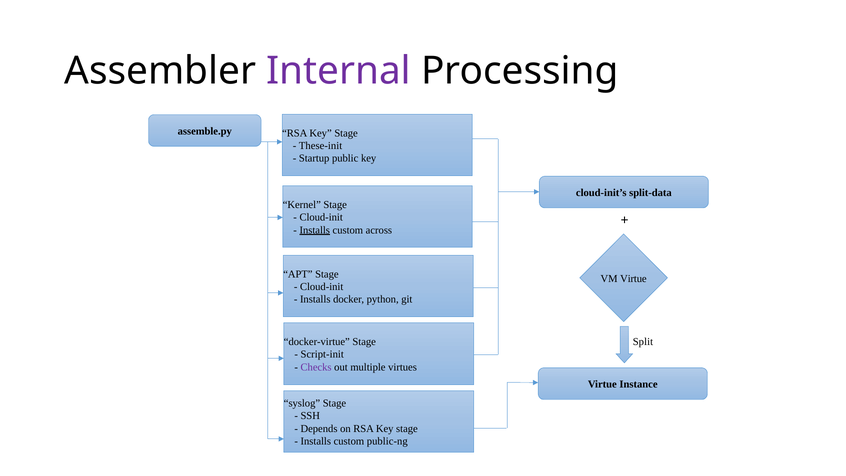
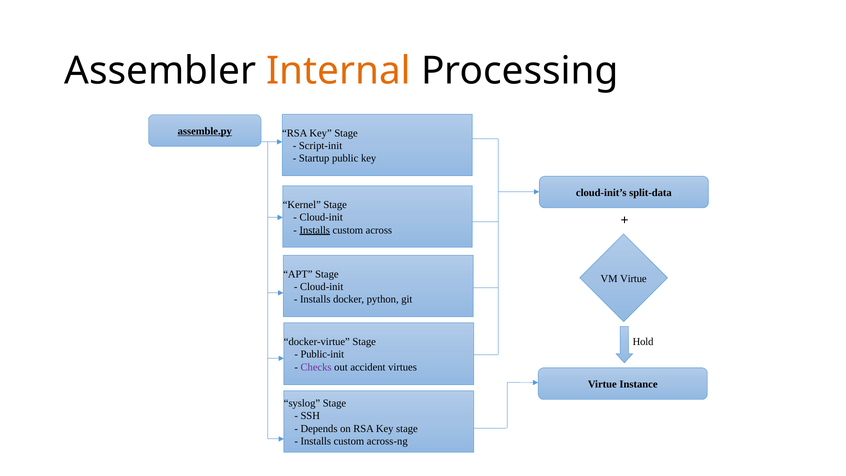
Internal colour: purple -> orange (339, 71)
assemble.py underline: none -> present (205, 131)
These-init: These-init -> Script-init (321, 146)
Split: Split -> Hold (643, 342)
Script-init: Script-init -> Public-init (322, 354)
multiple: multiple -> accident (368, 367)
public-ng: public-ng -> across-ng (387, 441)
